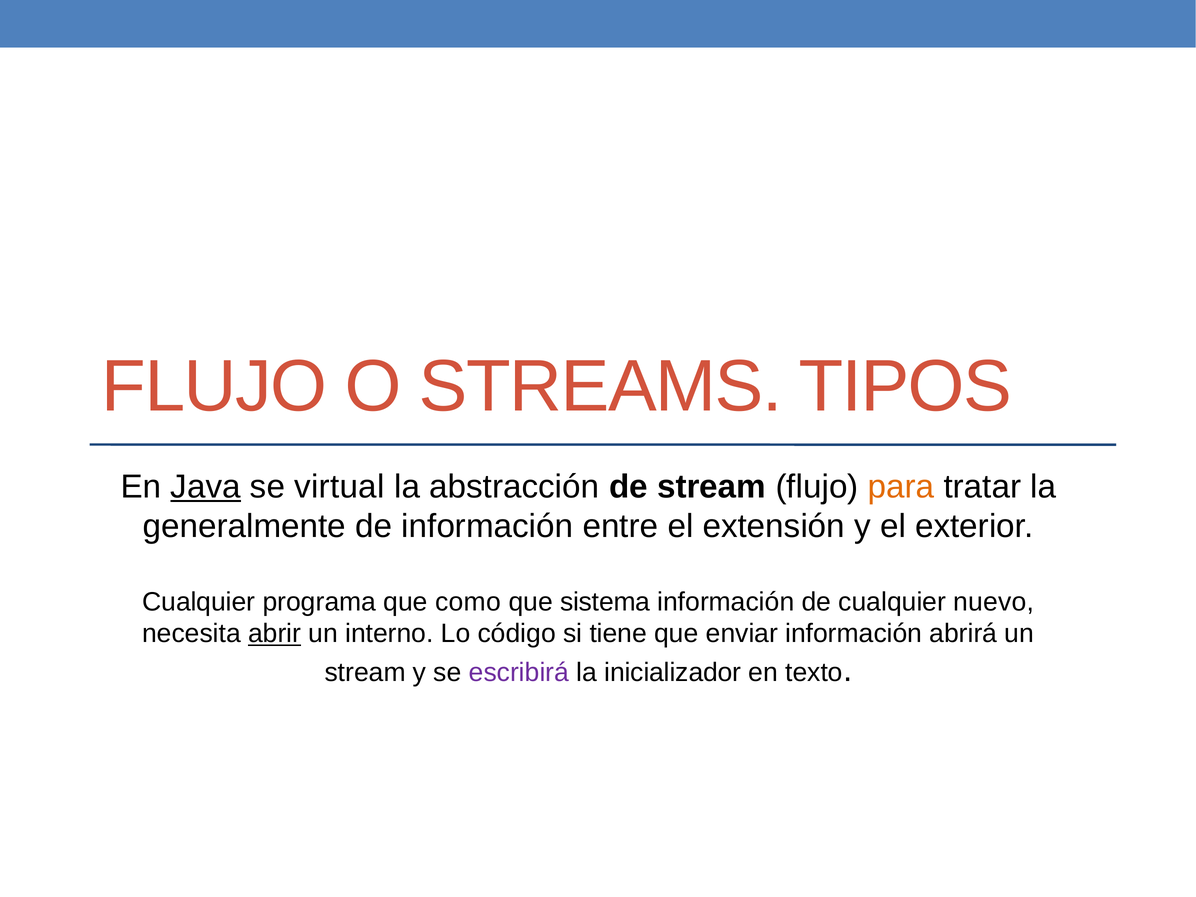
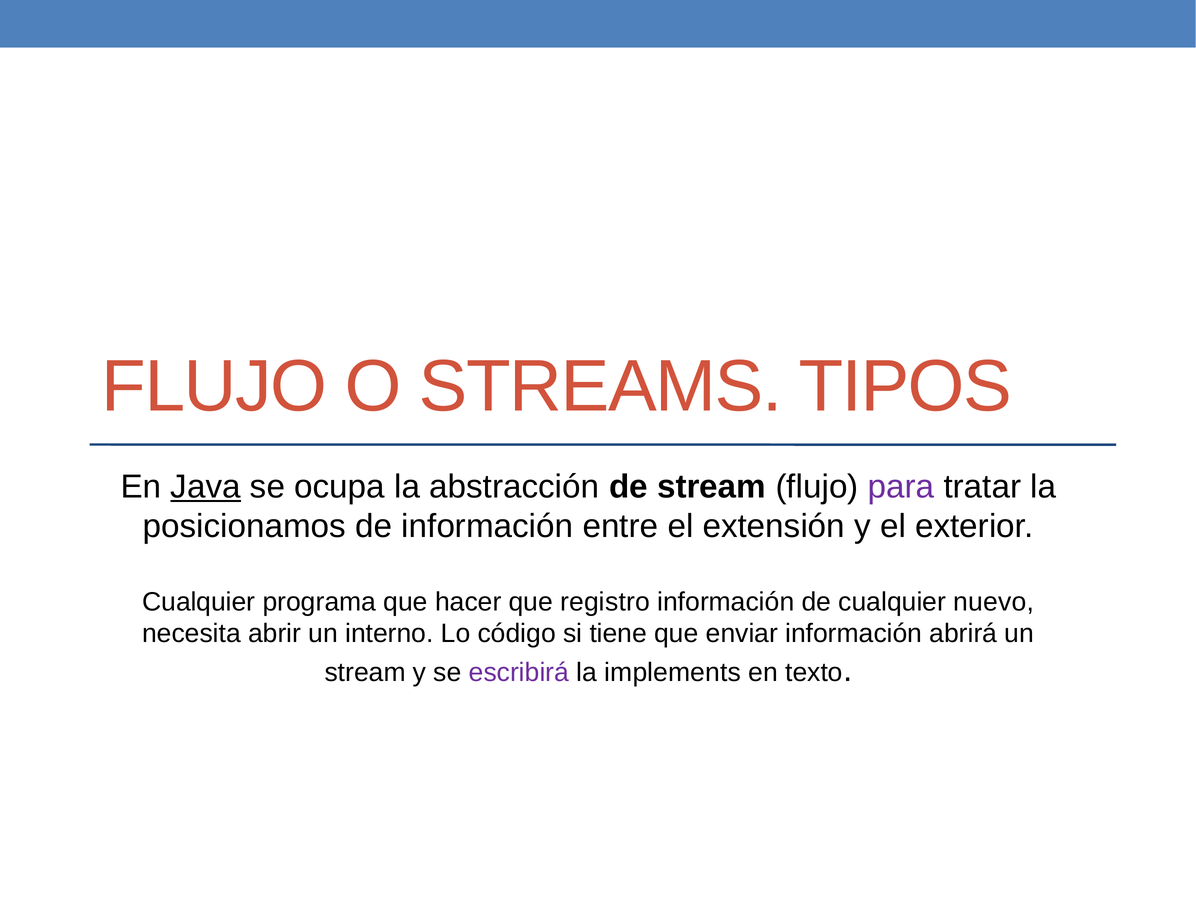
virtual: virtual -> ocupa (340, 487)
para colour: orange -> purple (901, 487)
generalmente: generalmente -> posicionamos (244, 527)
como: como -> hacer (468, 602)
sistema: sistema -> registro (605, 602)
abrir underline: present -> none (275, 634)
inicializador: inicializador -> implements (673, 672)
